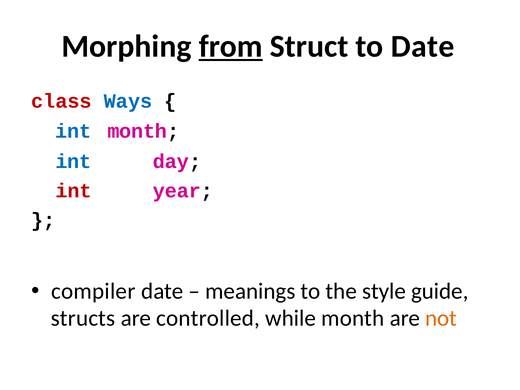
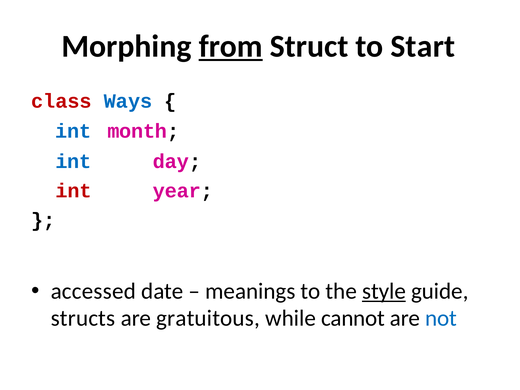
to Date: Date -> Start (423, 46)
compiler: compiler -> accessed (93, 291)
style underline: none -> present (384, 291)
controlled: controlled -> gratuitous (208, 318)
while month: month -> cannot (353, 318)
not colour: orange -> blue (441, 318)
